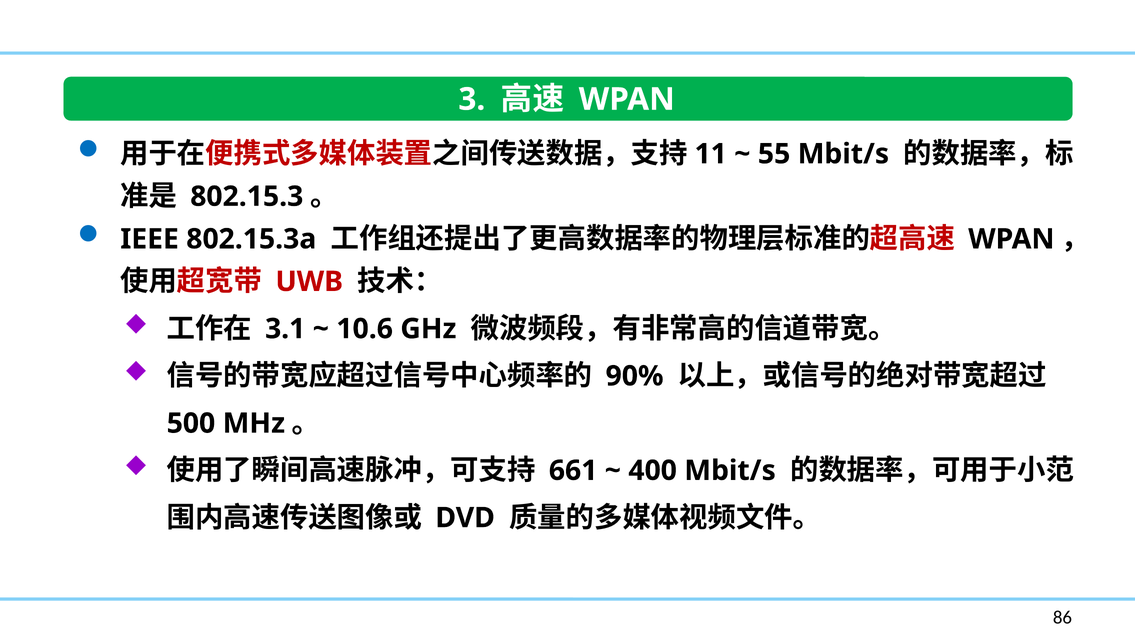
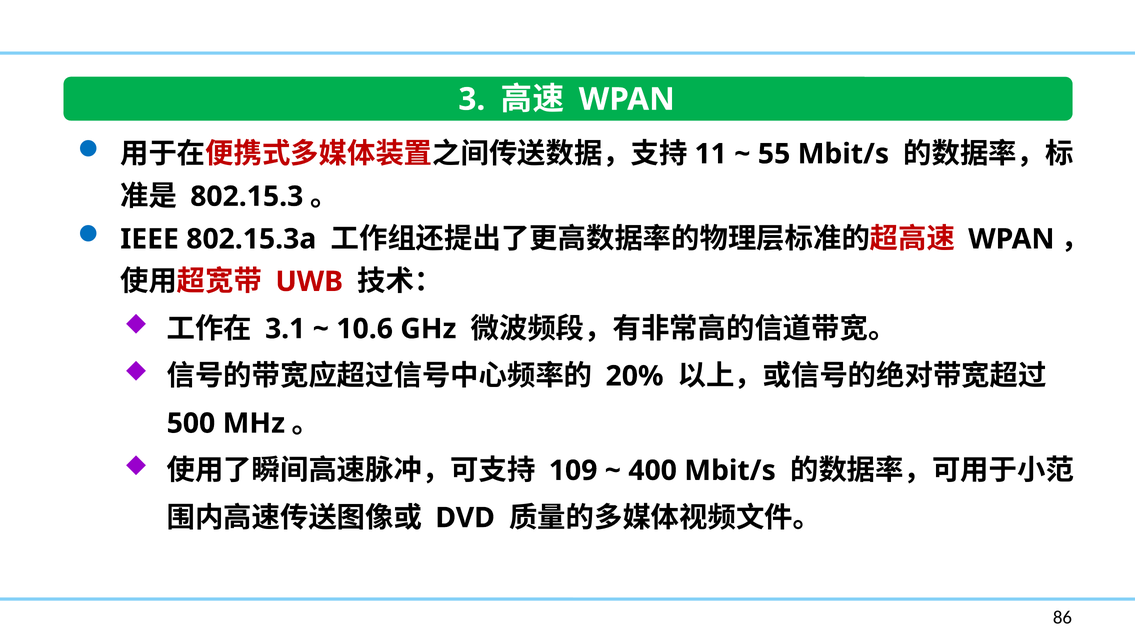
90%: 90% -> 20% (635, 376)
661: 661 -> 109 (573, 471)
